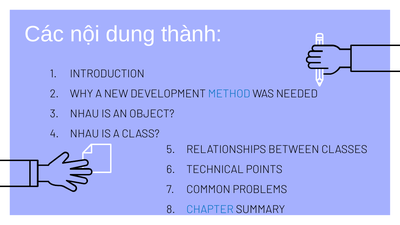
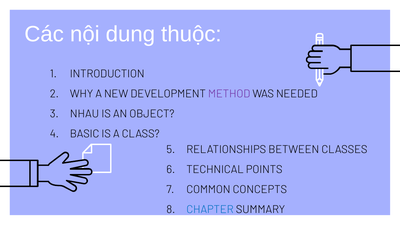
thành: thành -> thuộc (192, 34)
METHOD colour: blue -> purple (229, 94)
NHAU: NHAU -> BASIC (85, 134)
PROBLEMS: PROBLEMS -> CONCEPTS (260, 190)
